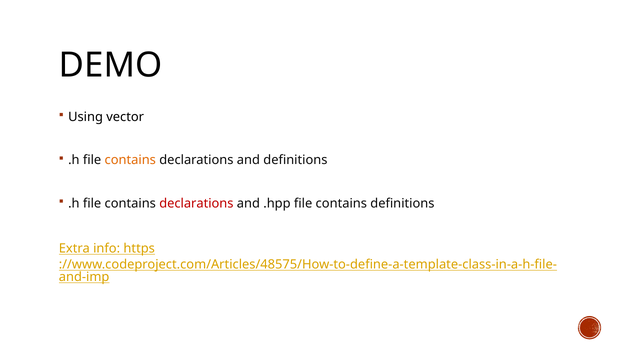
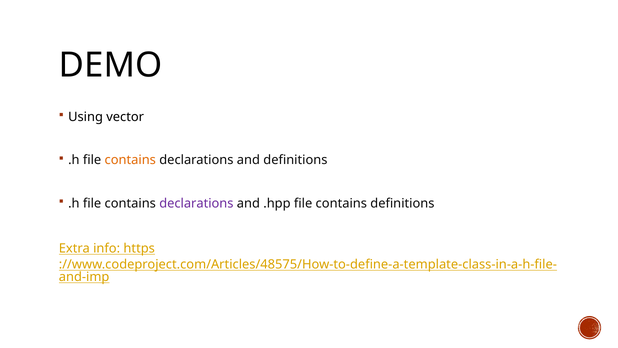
declarations colour: red -> purple (196, 203)
